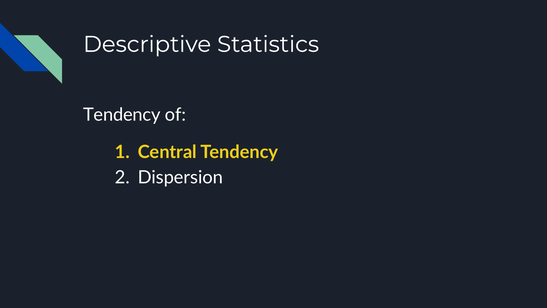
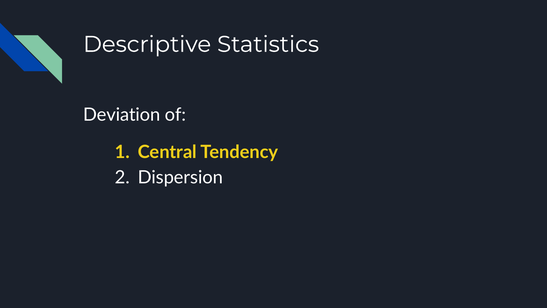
Tendency: Tendency -> Deviation (122, 115)
